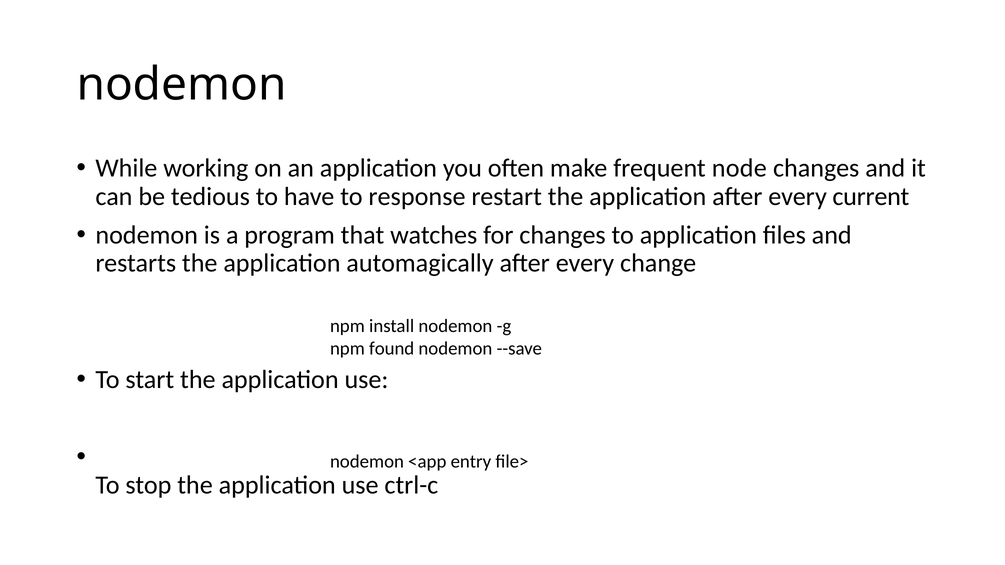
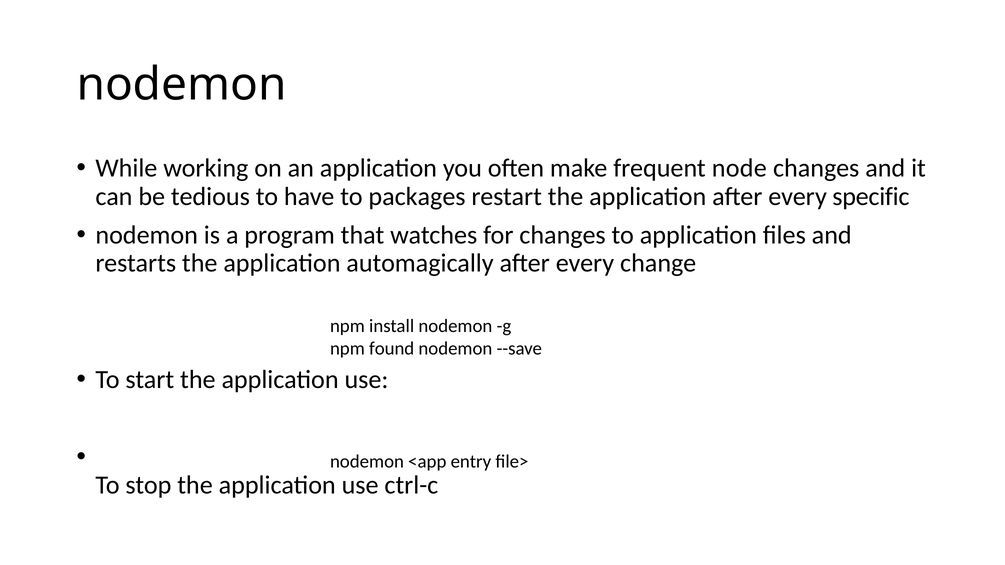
response: response -> packages (417, 196)
current: current -> specific (871, 196)
